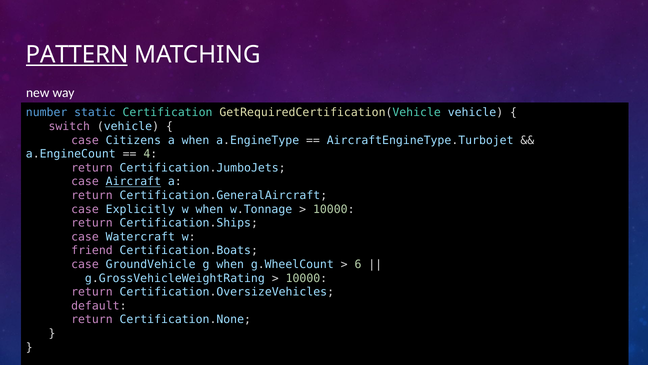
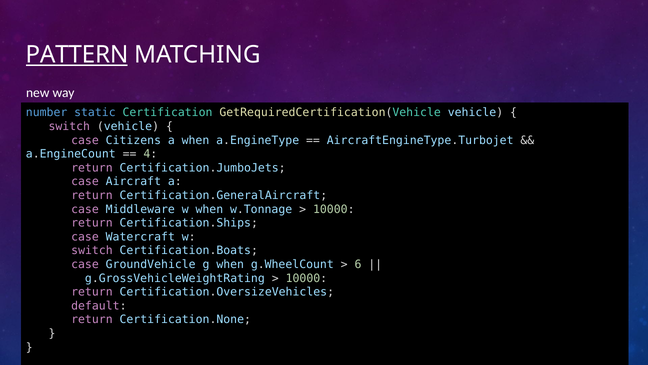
Aircraft underline: present -> none (133, 181)
Explicitly: Explicitly -> Middleware (140, 209)
friend: friend -> switch (92, 250)
